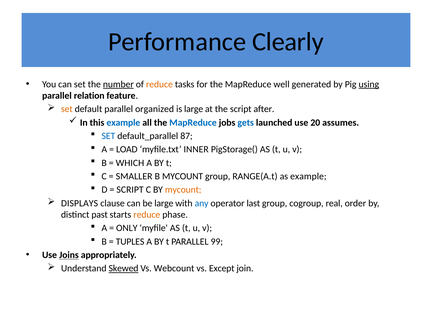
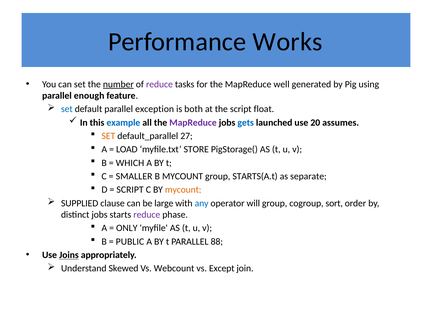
Clearly: Clearly -> Works (288, 42)
reduce colour: orange -> purple (159, 84)
using underline: present -> none (369, 84)
relation: relation -> enough (89, 96)
set colour: orange -> blue (67, 109)
organized: organized -> exception (155, 109)
is large: large -> both (194, 109)
after: after -> float (264, 109)
MapReduce colour: blue -> purple (193, 123)
SET colour: blue -> orange (108, 136)
87: 87 -> 27 (186, 136)
INNER: INNER -> STORE (196, 149)
RANGE(A.t: RANGE(A.t -> STARTS(A.t (255, 176)
as example: example -> separate (308, 176)
DISPLAYS: DISPLAYS -> SUPPLIED (80, 203)
last: last -> will (253, 203)
real: real -> sort (334, 203)
distinct past: past -> jobs (100, 215)
reduce colour: orange -> purple (147, 215)
TUPLES: TUPLES -> PUBLIC (130, 242)
99: 99 -> 88 (217, 242)
Skewed underline: present -> none (124, 268)
